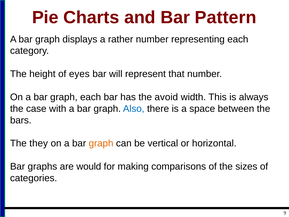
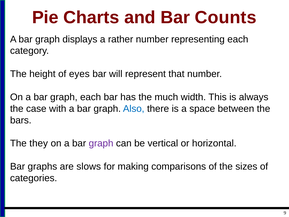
Pattern: Pattern -> Counts (226, 17)
avoid: avoid -> much (166, 97)
graph colour: orange -> purple (101, 143)
would: would -> slows (89, 166)
